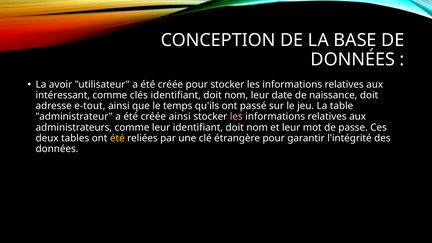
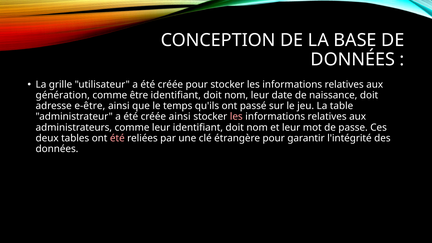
avoir: avoir -> grille (61, 85)
intéressant: intéressant -> génération (63, 95)
clés: clés -> être (139, 95)
e-tout: e-tout -> e-être (90, 106)
été colour: yellow -> pink (117, 138)
